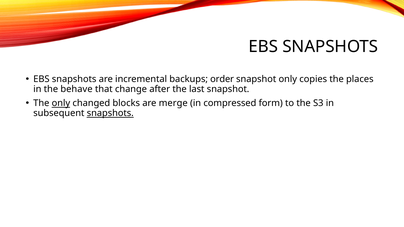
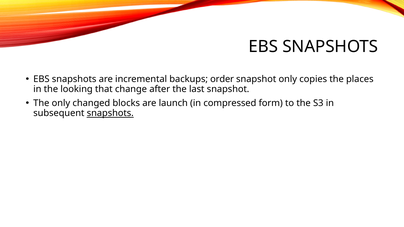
behave: behave -> looking (77, 89)
only underline: present -> none (61, 103)
merge: merge -> launch (173, 103)
